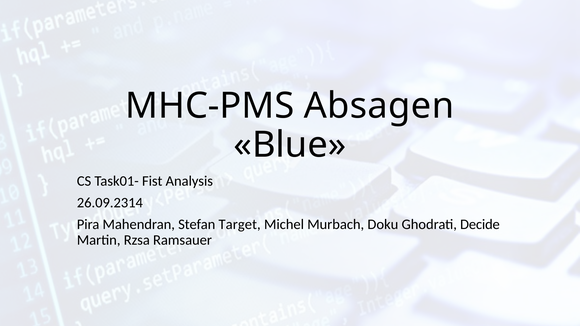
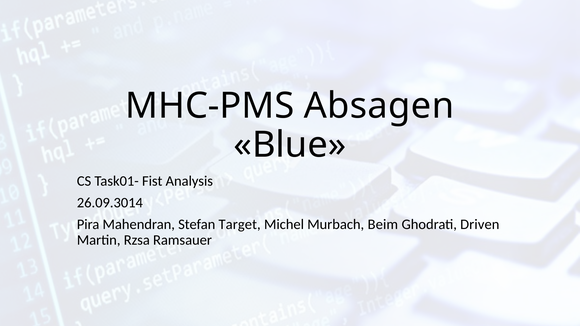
26.09.2314: 26.09.2314 -> 26.09.3014 (110, 203)
Doku: Doku -> Beim (383, 225)
Decide: Decide -> Driven (480, 225)
